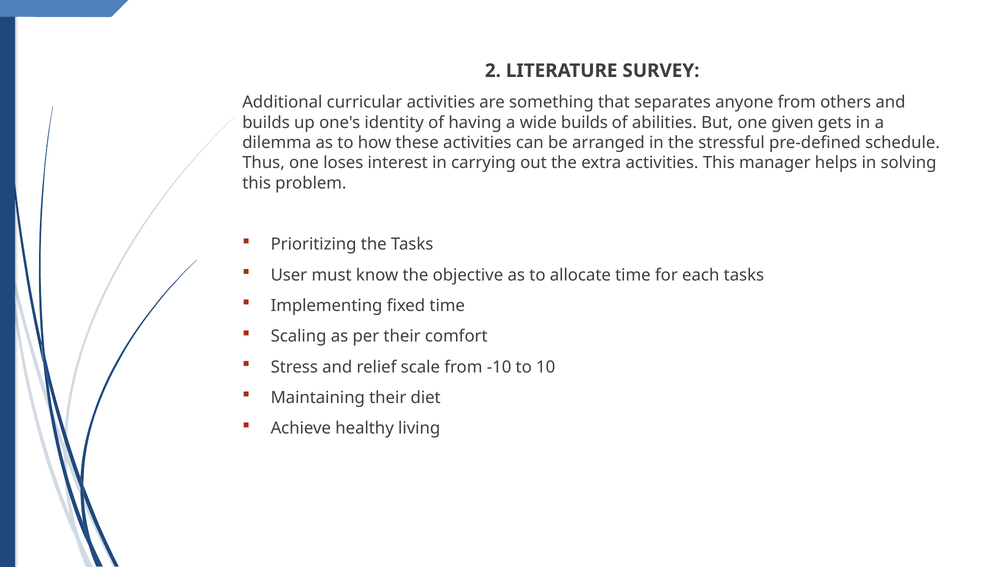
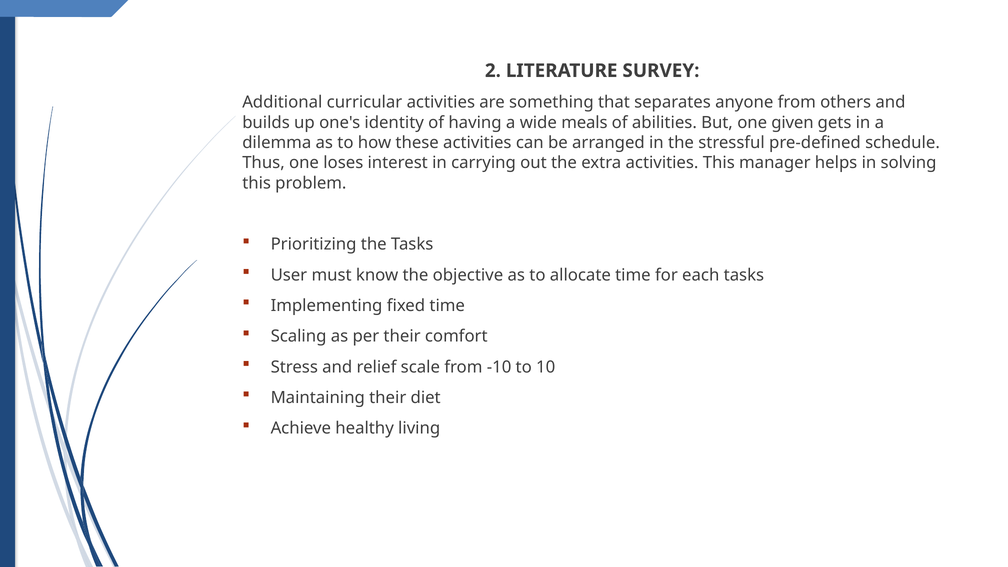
wide builds: builds -> meals (584, 123)
